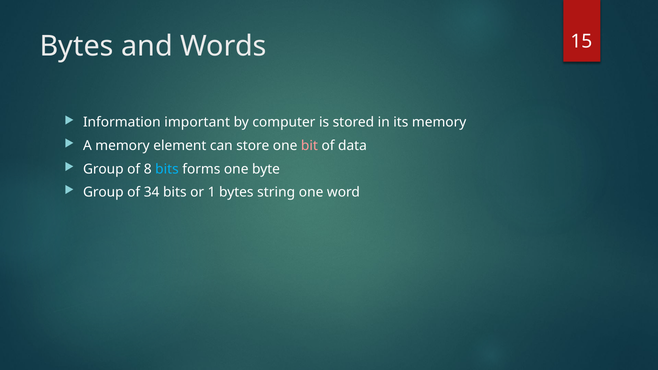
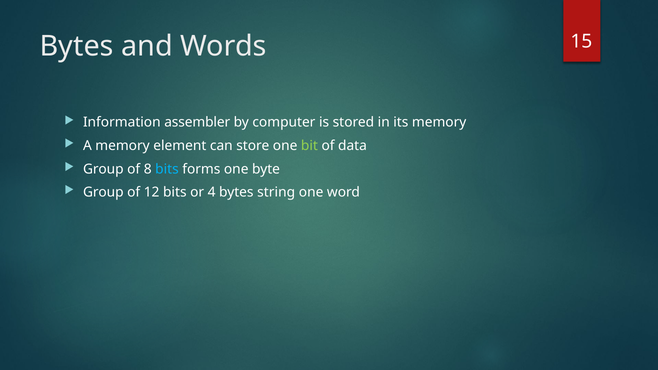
important: important -> assembler (197, 122)
bit colour: pink -> light green (309, 146)
34: 34 -> 12 (152, 192)
1: 1 -> 4 (212, 192)
